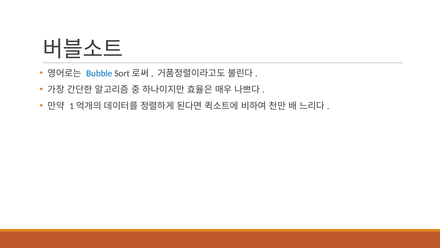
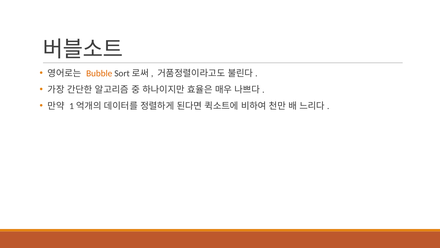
Bubble colour: blue -> orange (99, 73)
